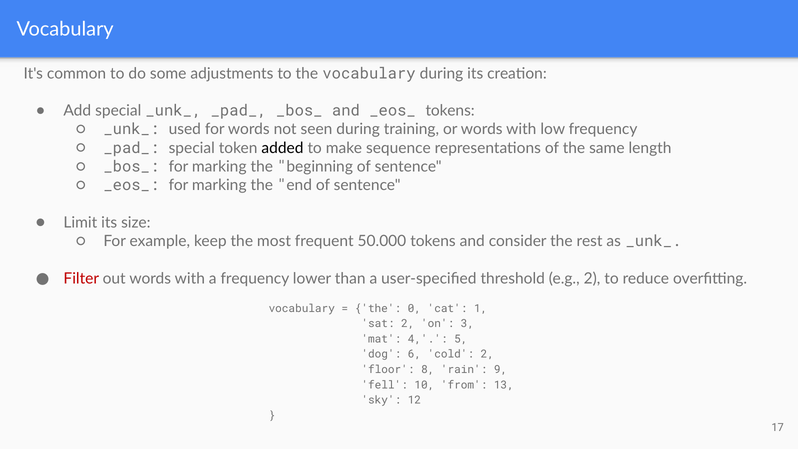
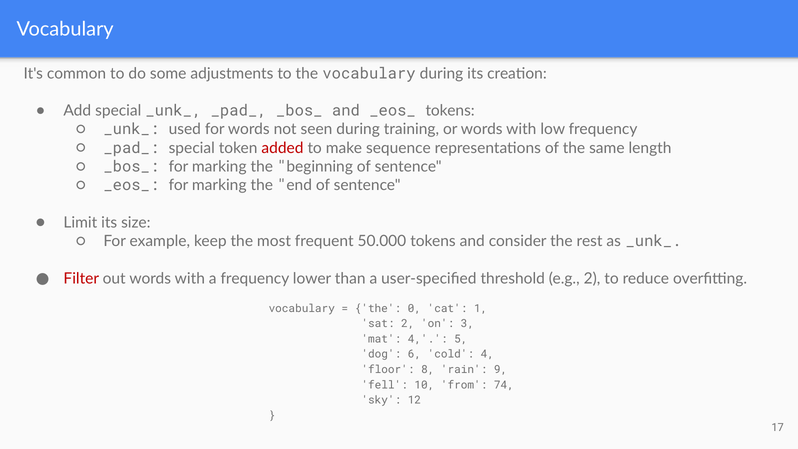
added colour: black -> red (282, 148)
cold 2: 2 -> 4 (487, 354)
13: 13 -> 74 (504, 385)
